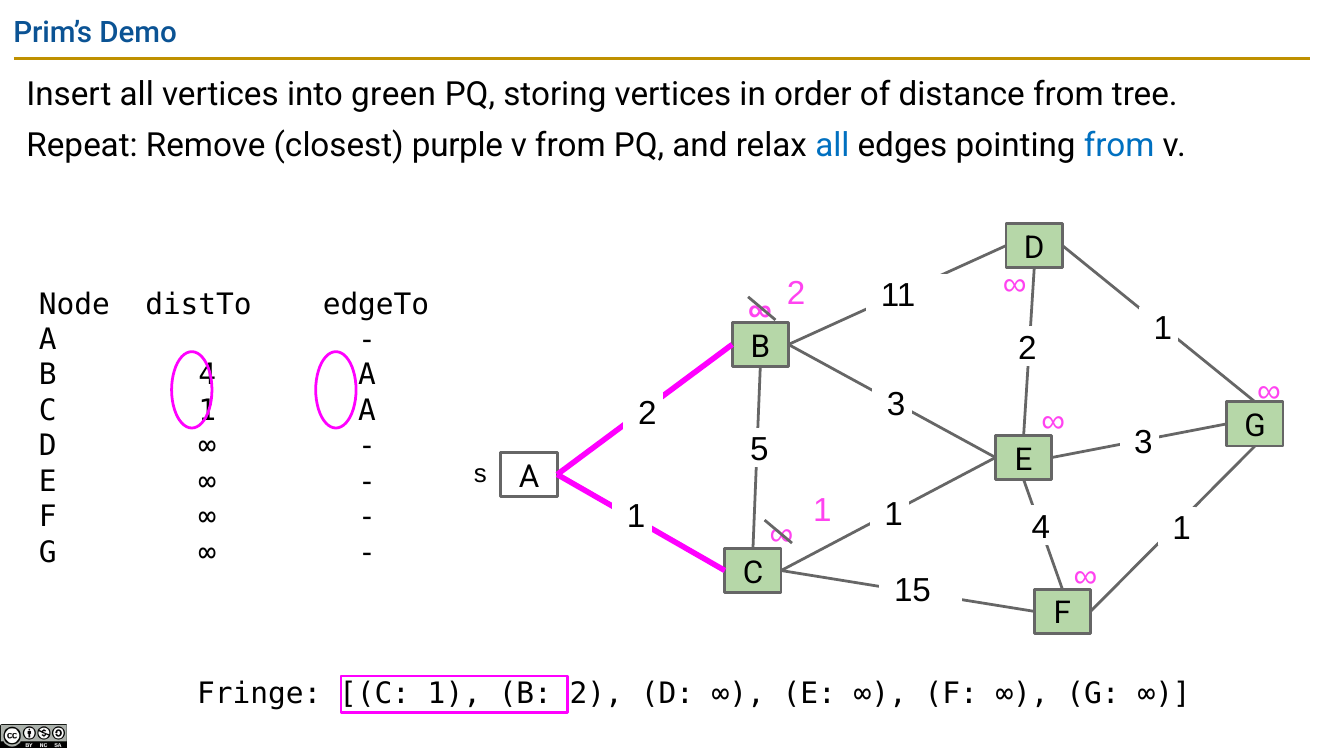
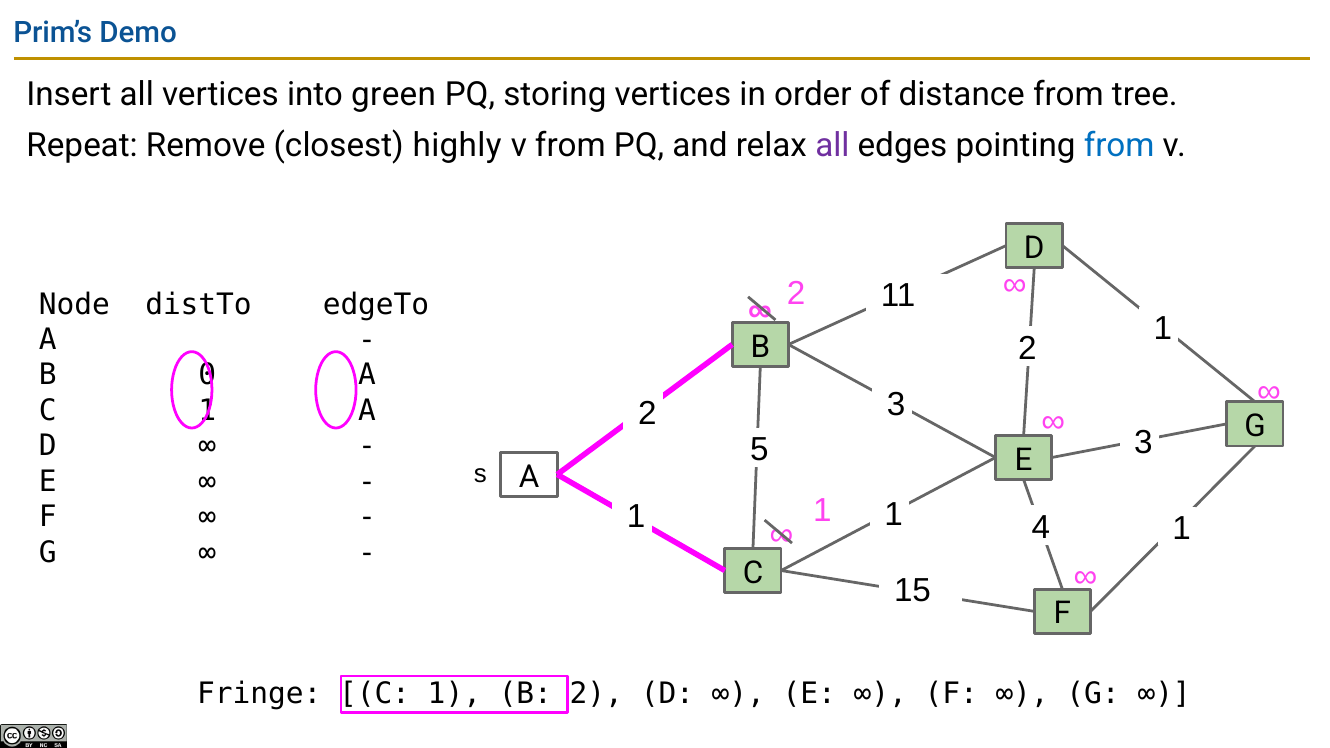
purple: purple -> highly (457, 145)
all colour: blue -> purple (832, 145)
B 4: 4 -> 0 (207, 375)
